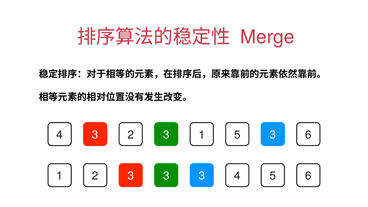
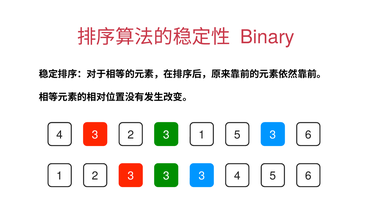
Merge: Merge -> Binary (267, 37)
